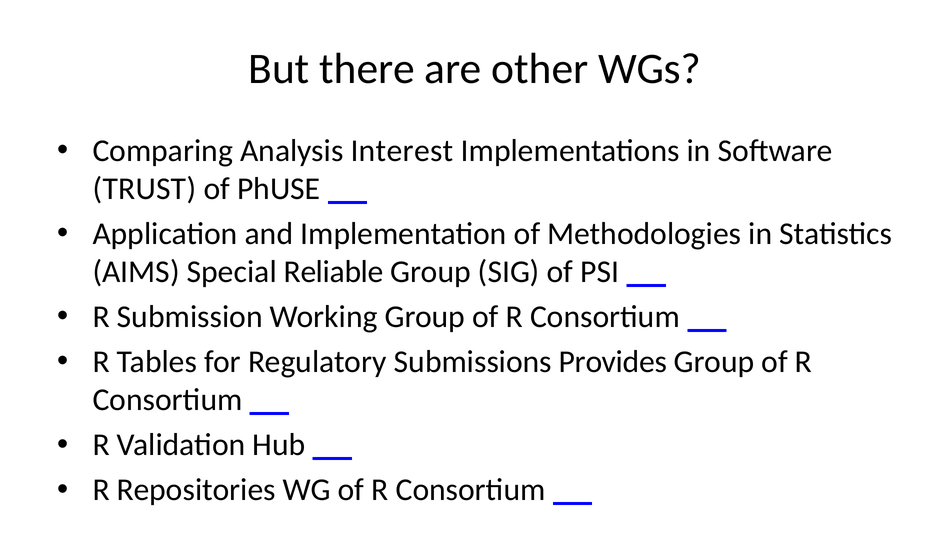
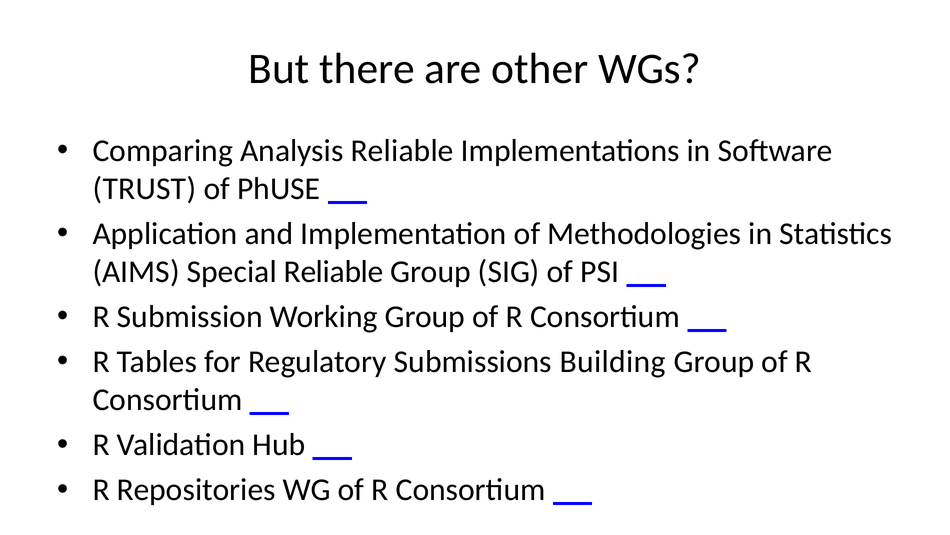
Analysis Interest: Interest -> Reliable (402, 151)
Provides: Provides -> Building (613, 362)
